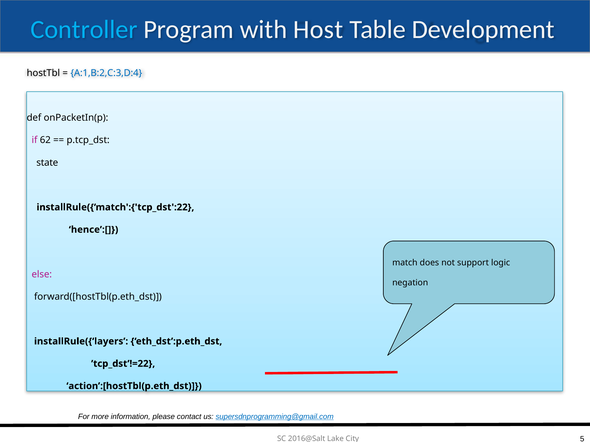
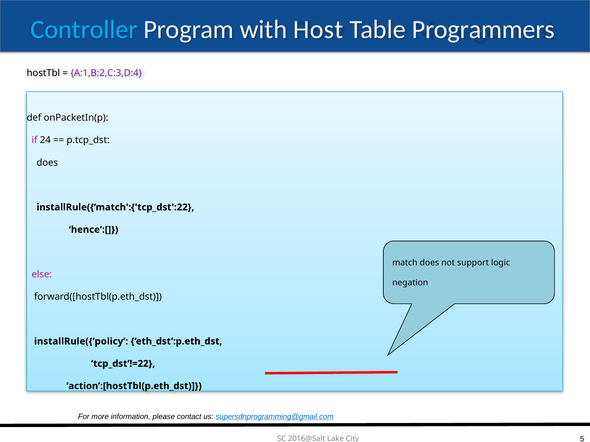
Development: Development -> Programmers (483, 29)
A:1,B:2,C:3,D:4 colour: blue -> purple (106, 73)
62: 62 -> 24 (45, 140)
state: state -> does (47, 163)
installRule({‘layers: installRule({‘layers -> installRule({‘policy (81, 342)
